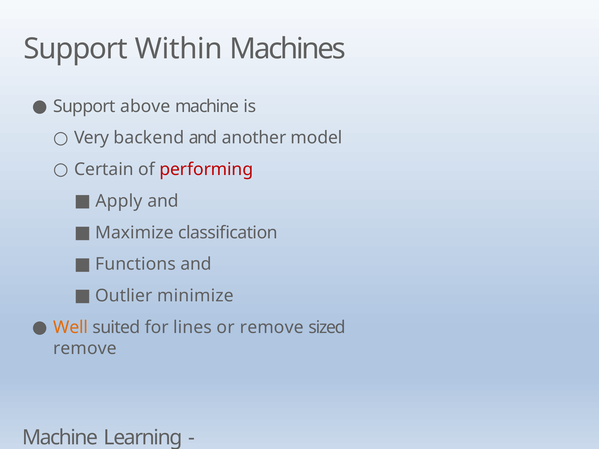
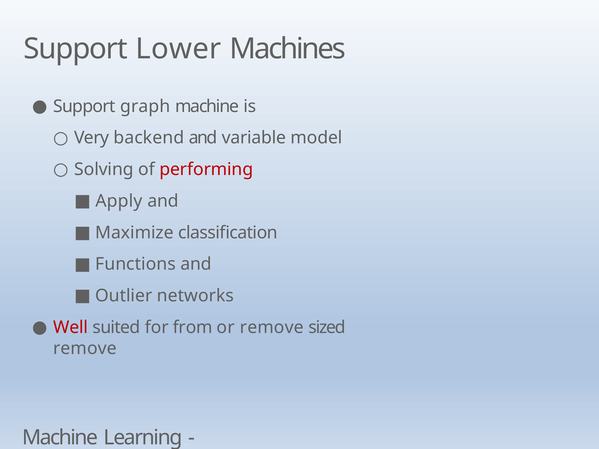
Within: Within -> Lower (178, 49)
above: above -> graph (145, 106)
another: another -> variable (254, 138)
Certain: Certain -> Solving (104, 170)
minimize: minimize -> networks (195, 296)
Well colour: orange -> red (71, 327)
lines: lines -> from (193, 327)
